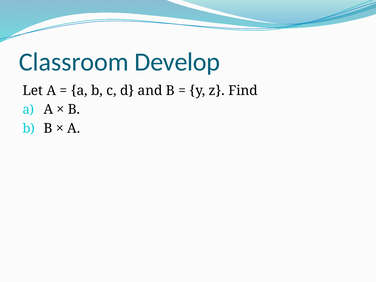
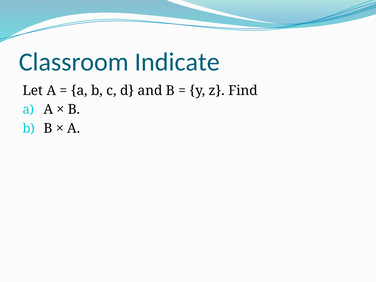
Develop: Develop -> Indicate (177, 62)
